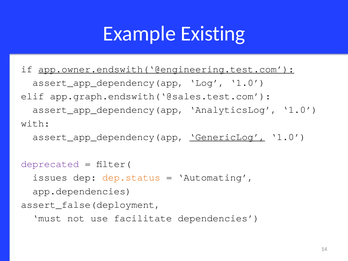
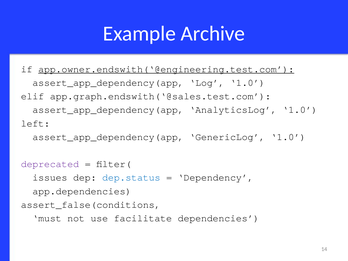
Existing: Existing -> Archive (213, 34)
with: with -> left (35, 123)
GenericLog underline: present -> none (227, 137)
dep.status colour: orange -> blue (131, 178)
Automating: Automating -> Dependency (216, 178)
assert_false(deployment: assert_false(deployment -> assert_false(conditions (91, 205)
